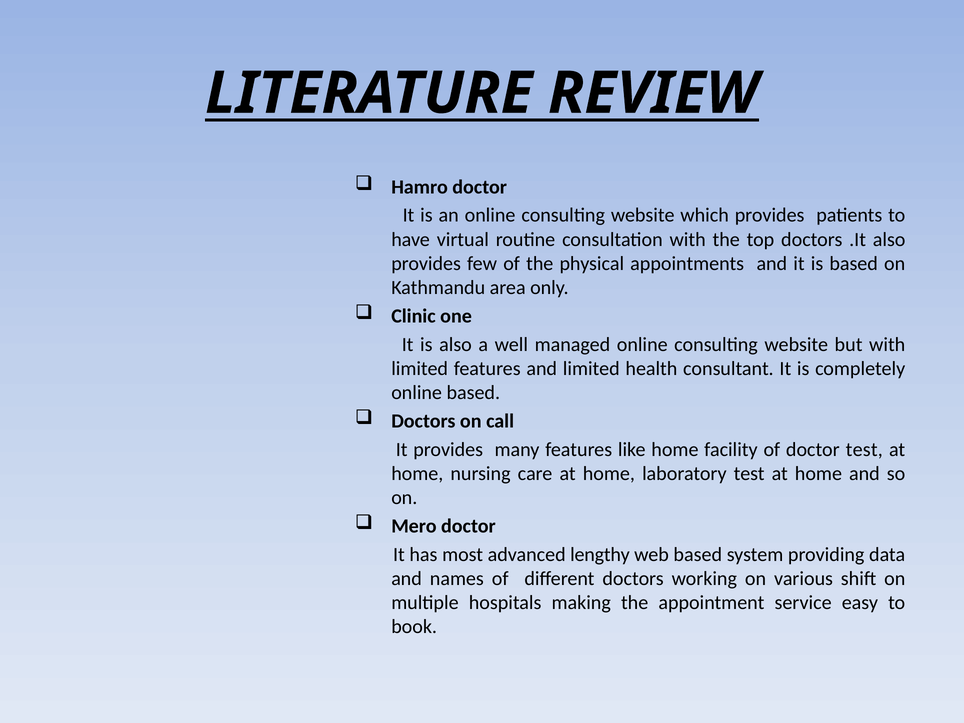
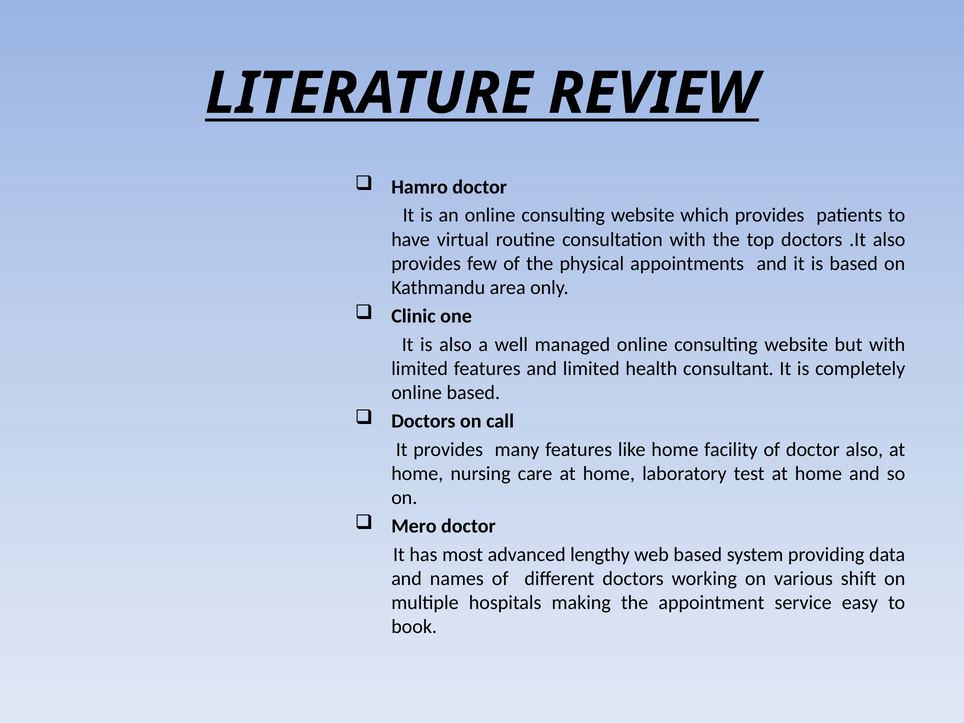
doctor test: test -> also (864, 449)
